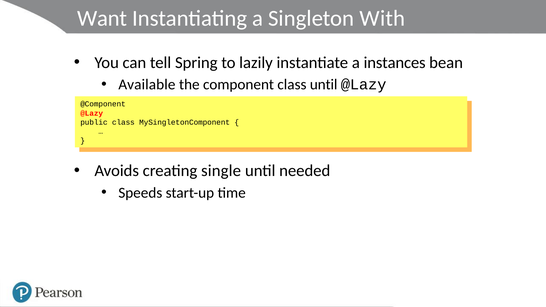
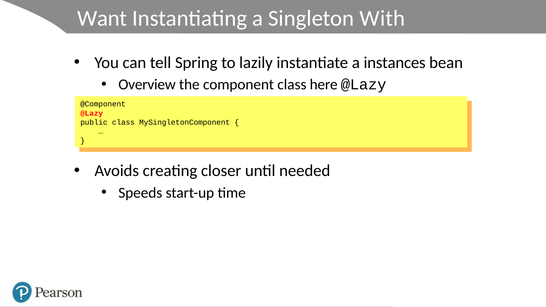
Available: Available -> Overview (147, 85)
class until: until -> here (324, 85)
single: single -> closer (221, 171)
